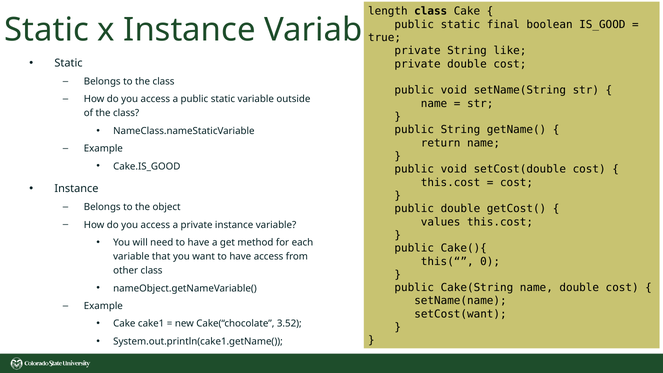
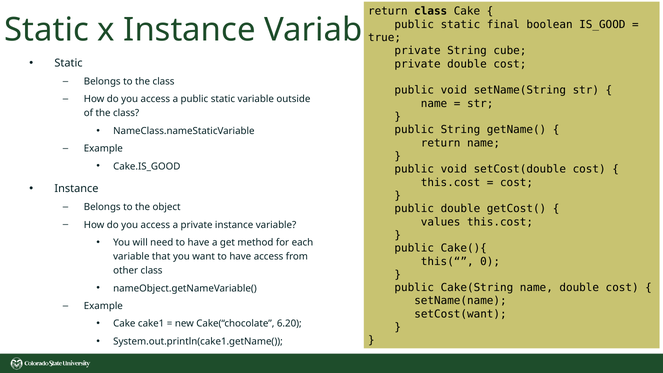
length: length -> return (388, 11)
like: like -> cube (510, 51)
3.52: 3.52 -> 6.20 (289, 324)
